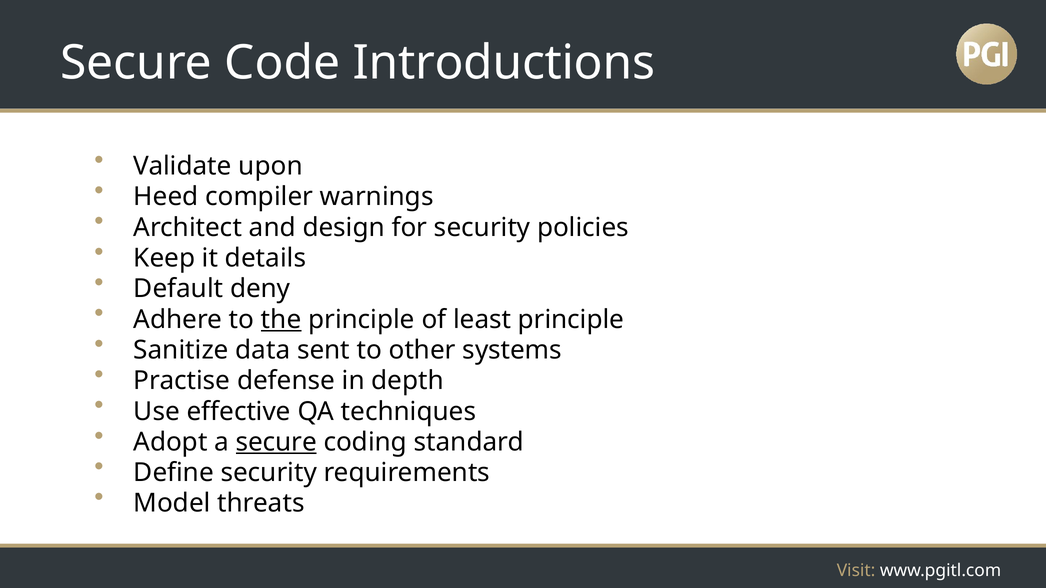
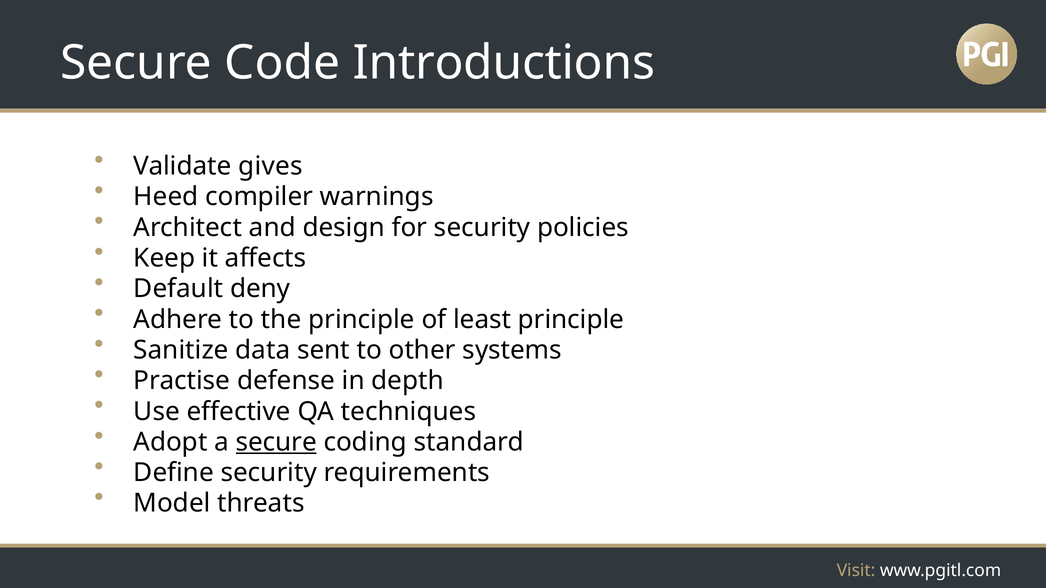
upon: upon -> gives (271, 166)
details: details -> affects (266, 258)
the underline: present -> none (281, 320)
